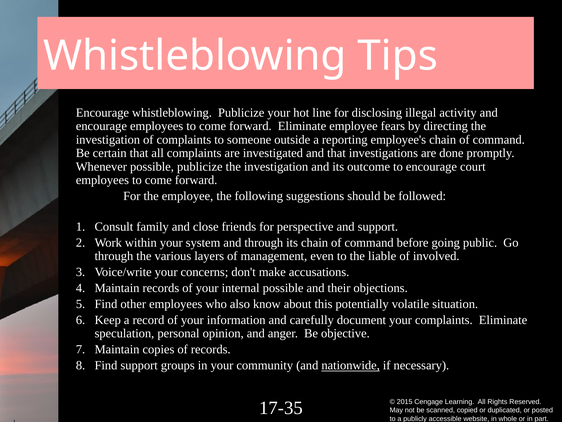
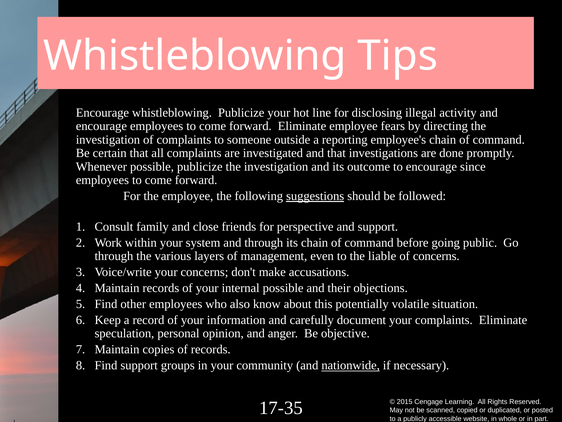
court: court -> since (473, 166)
suggestions underline: none -> present (315, 196)
of involved: involved -> concerns (436, 256)
